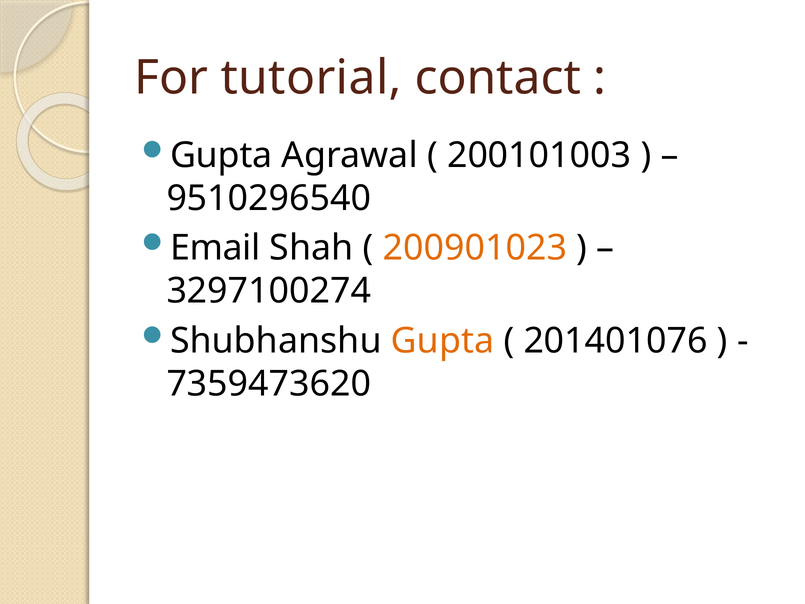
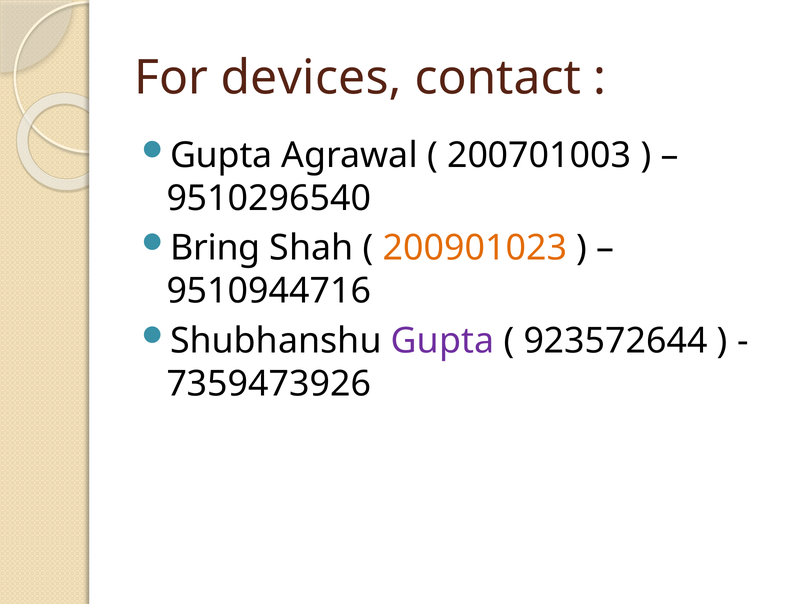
tutorial: tutorial -> devices (311, 78)
200101003: 200101003 -> 200701003 (539, 155)
Email: Email -> Bring (215, 248)
3297100274: 3297100274 -> 9510944716 (269, 291)
Gupta colour: orange -> purple (443, 341)
201401076: 201401076 -> 923572644 (616, 341)
7359473620: 7359473620 -> 7359473926 (269, 384)
